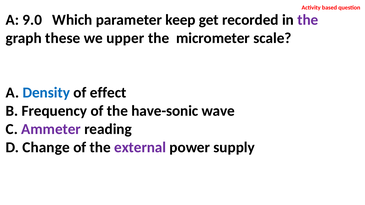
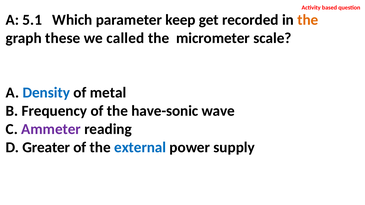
9.0: 9.0 -> 5.1 (32, 20)
the colour: purple -> orange (308, 20)
upper: upper -> called (125, 38)
effect: effect -> metal (108, 93)
Change: Change -> Greater (46, 148)
external colour: purple -> blue (140, 148)
